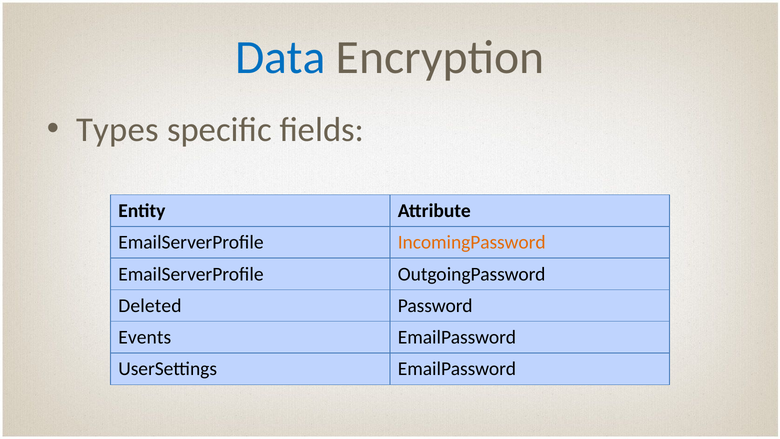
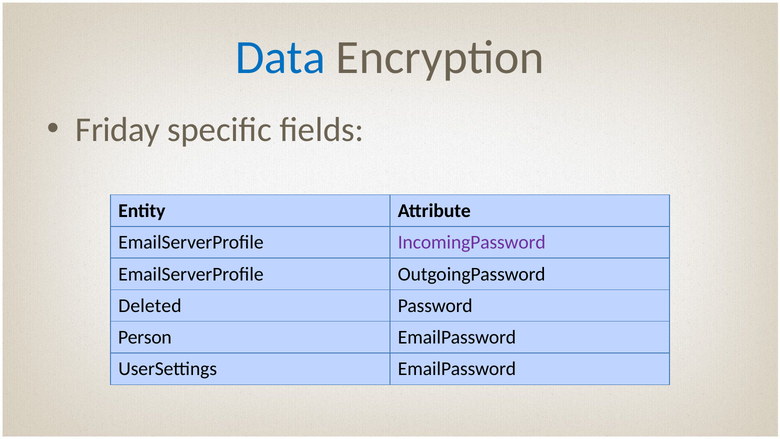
Types: Types -> Friday (118, 130)
IncomingPassword colour: orange -> purple (472, 242)
Events: Events -> Person (145, 337)
